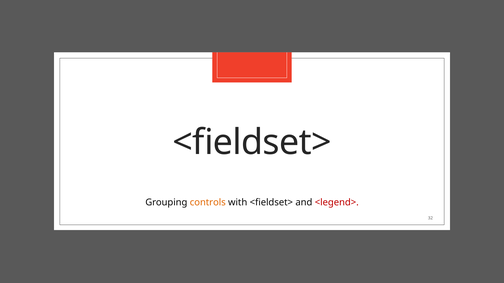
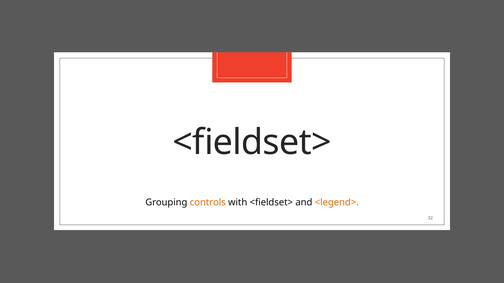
<legend> colour: red -> orange (337, 203)
